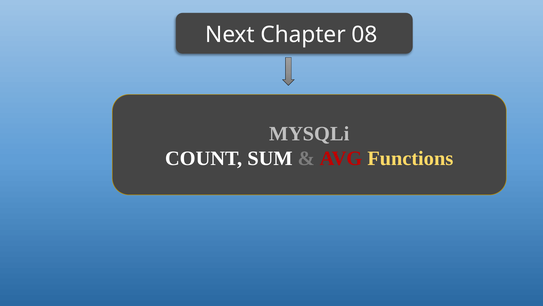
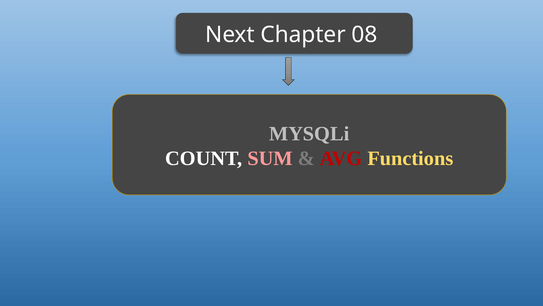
SUM colour: white -> pink (270, 158)
